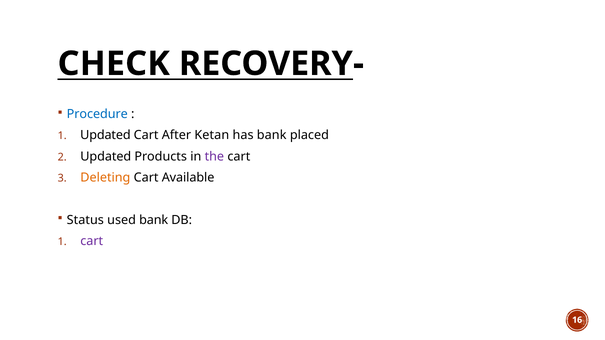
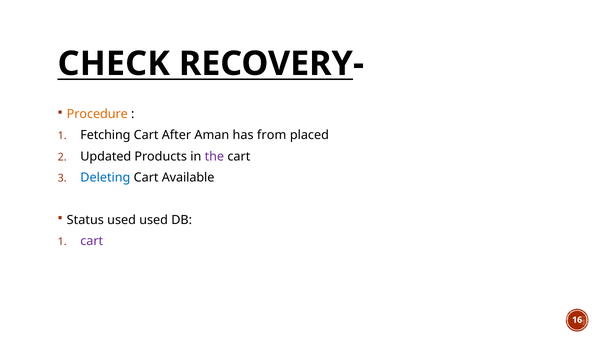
Procedure colour: blue -> orange (97, 114)
Updated: Updated -> Fetching (105, 135)
Ketan: Ketan -> Aman (212, 135)
has bank: bank -> from (272, 135)
Deleting colour: orange -> blue (105, 178)
used bank: bank -> used (154, 220)
